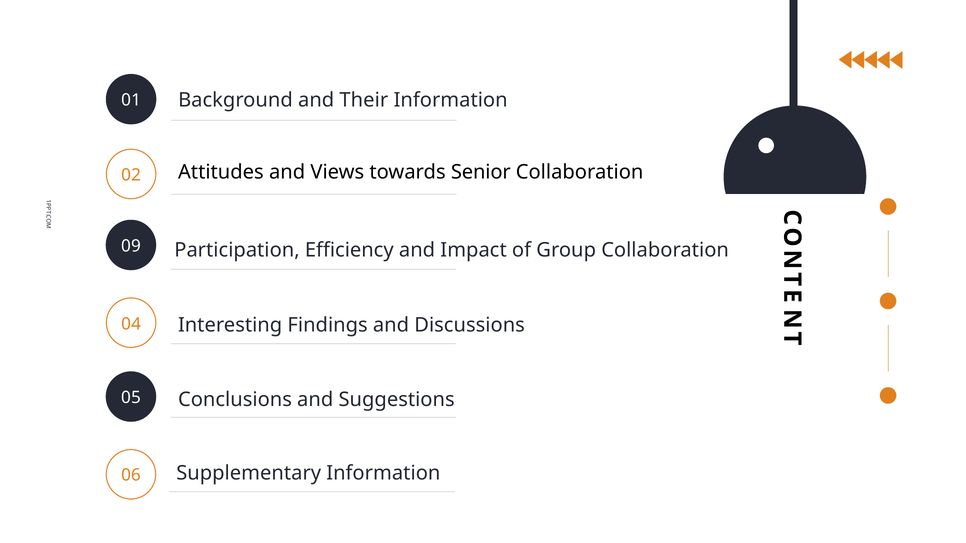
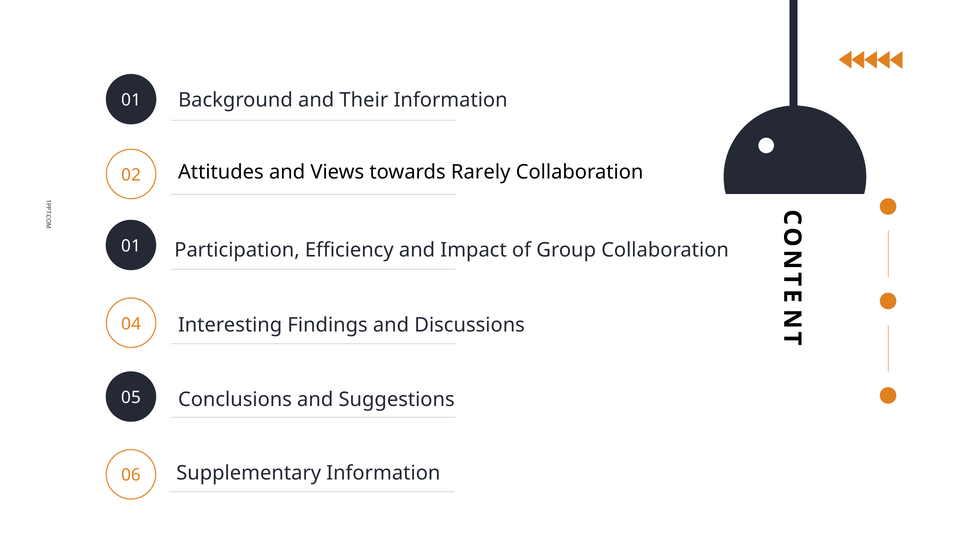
Senior: Senior -> Rarely (481, 172)
9: 9 -> 1 (136, 246)
